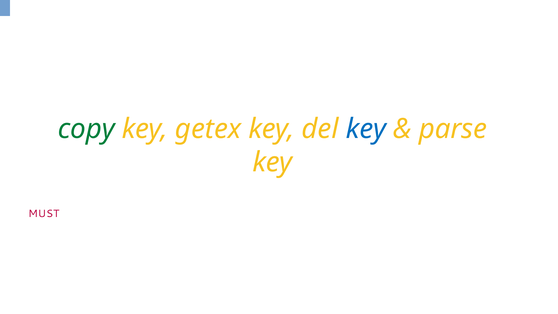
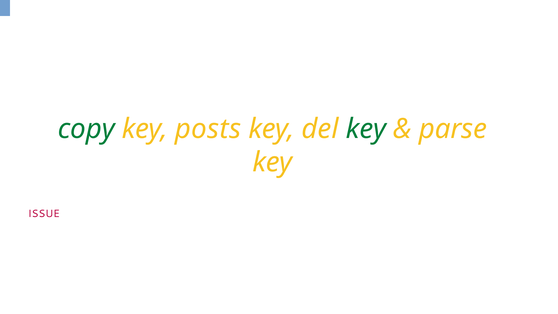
getex: getex -> posts (208, 129)
key colour: blue -> green (366, 129)
MUST: MUST -> ISSUE (44, 214)
